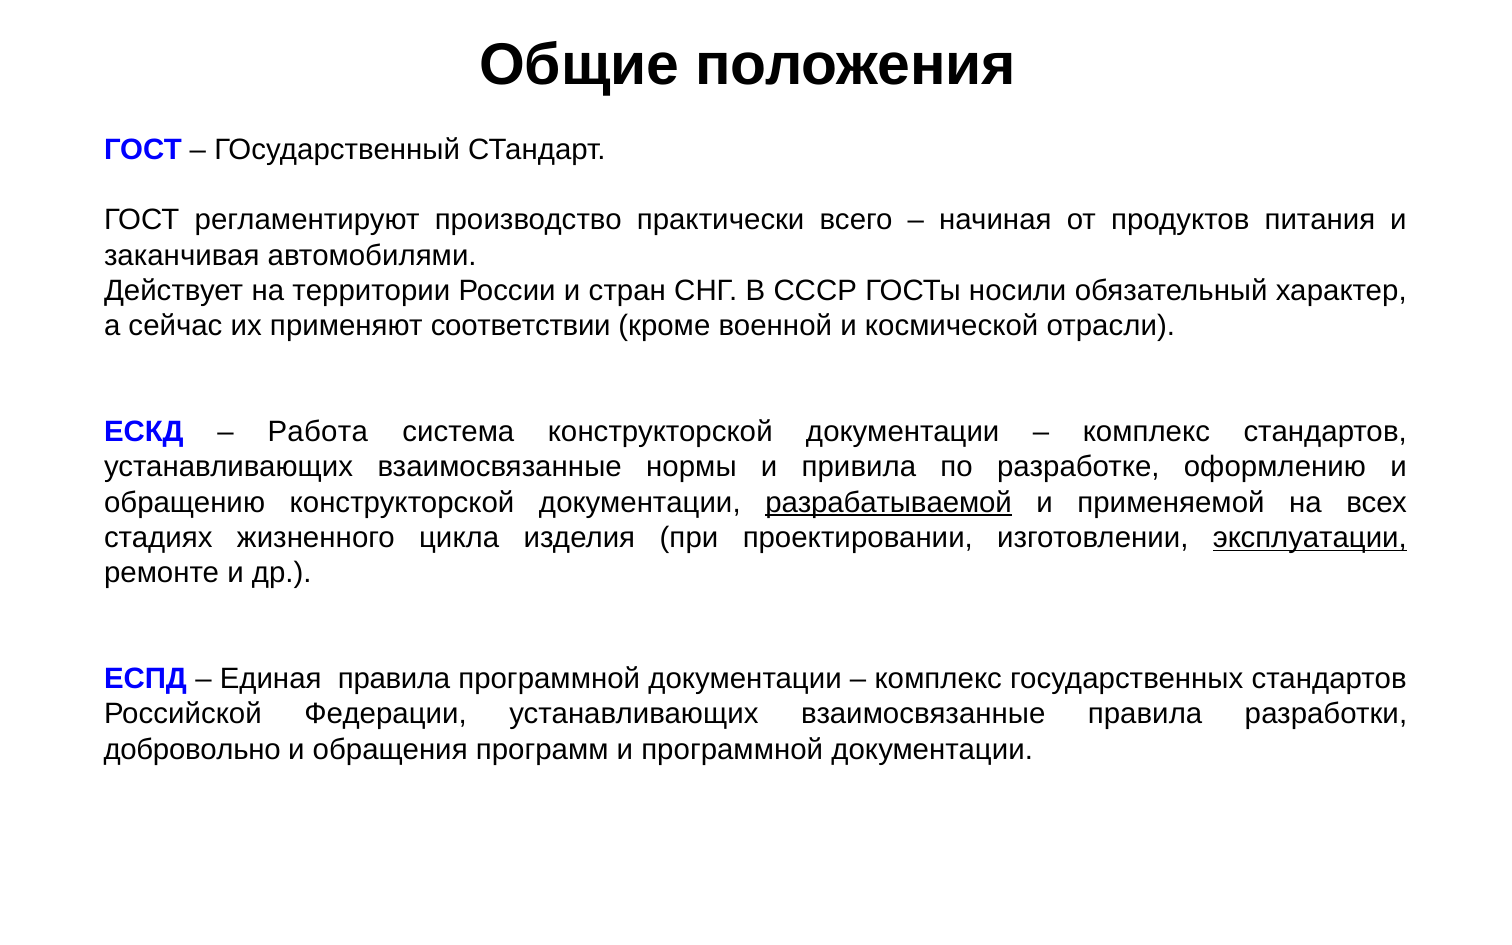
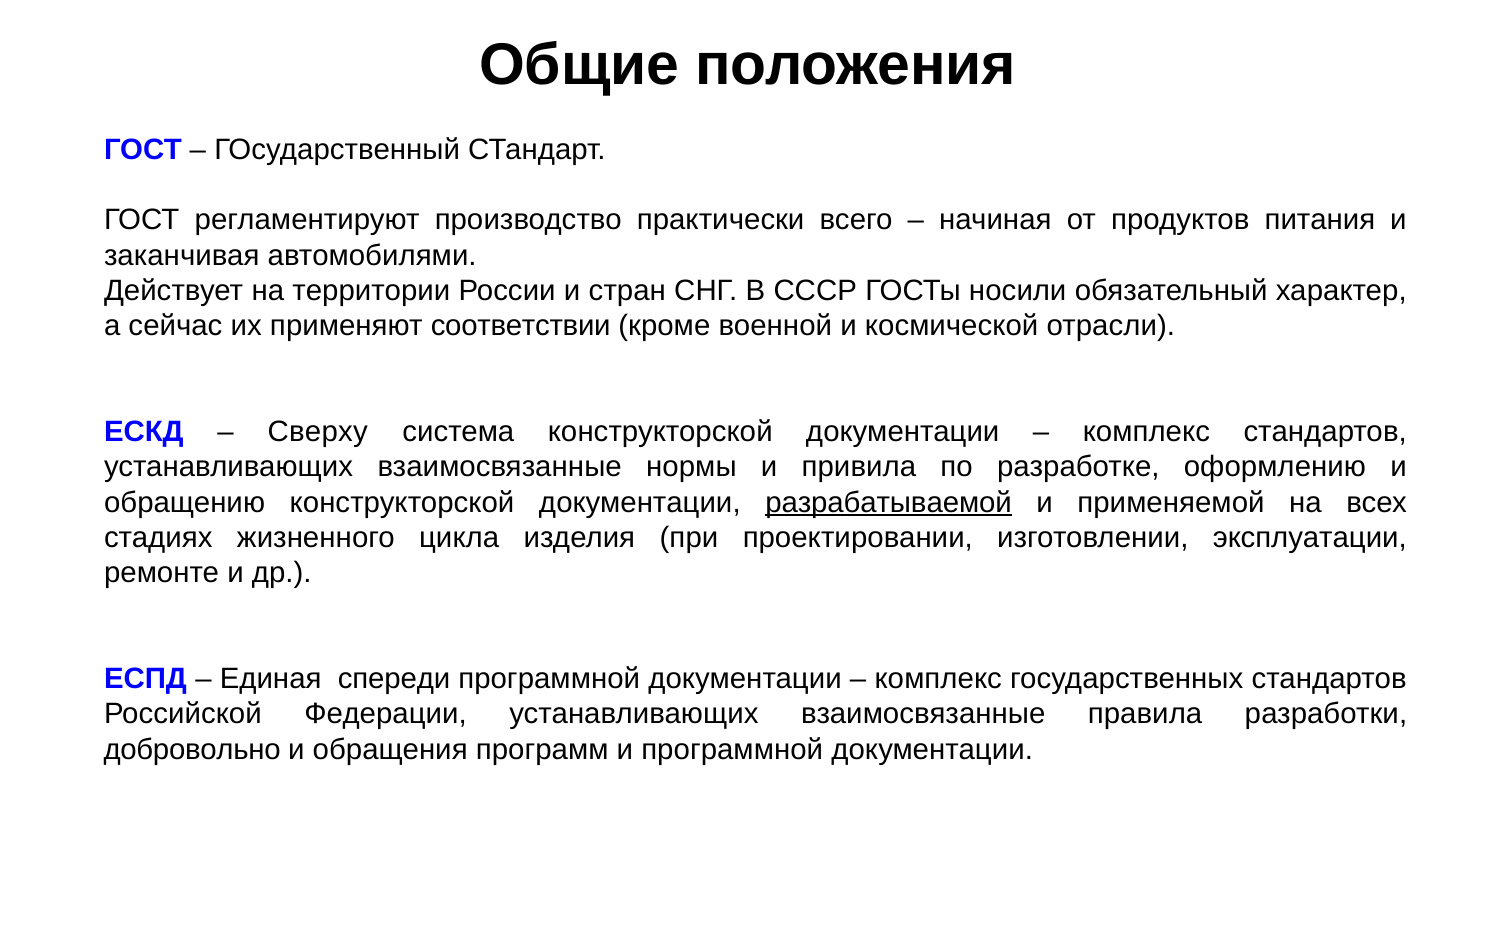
Работа: Работа -> Сверху (318, 432)
эксплуатации underline: present -> none (1310, 538)
Единая правила: правила -> спереди (394, 679)
